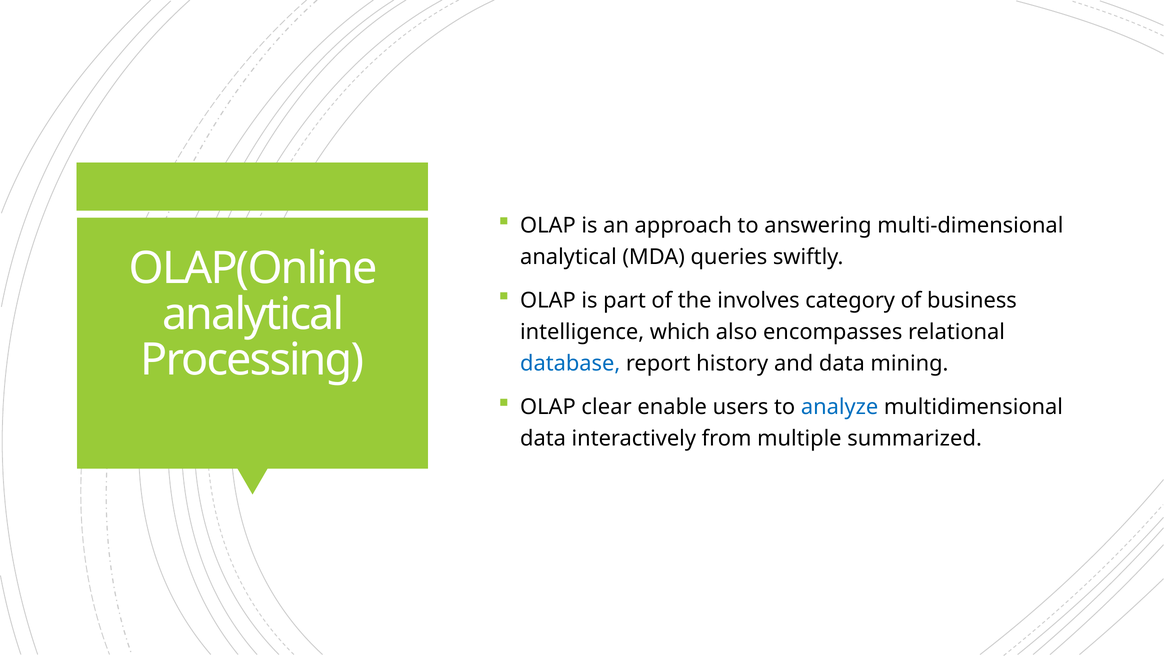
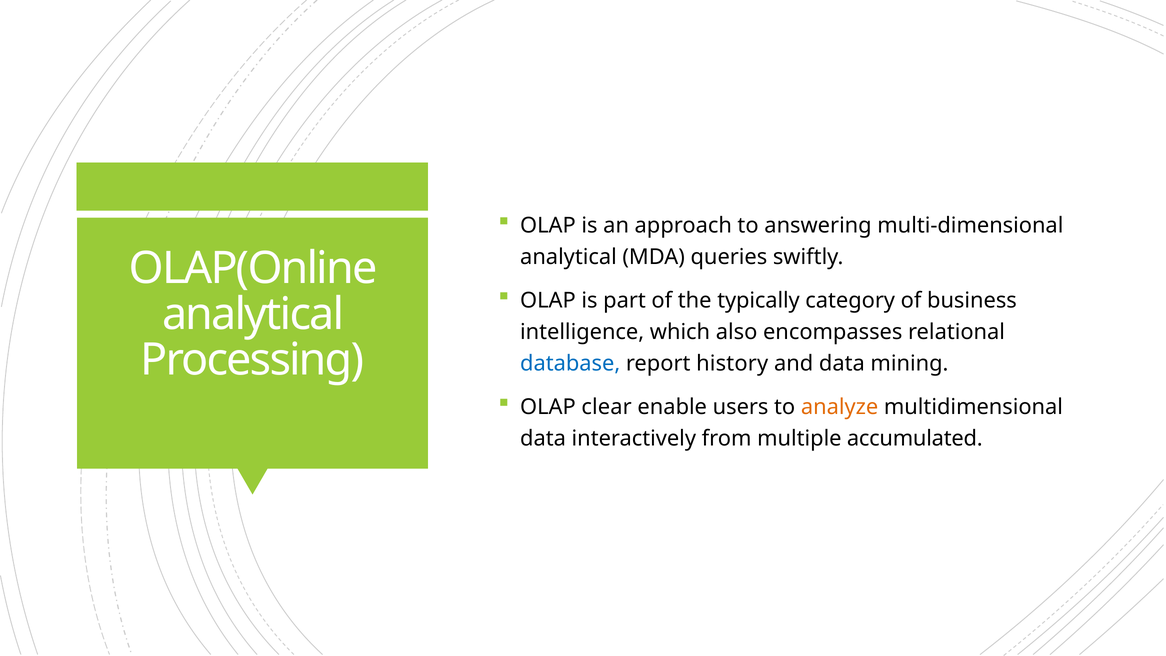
involves: involves -> typically (759, 300)
analyze colour: blue -> orange (840, 407)
summarized: summarized -> accumulated (915, 438)
